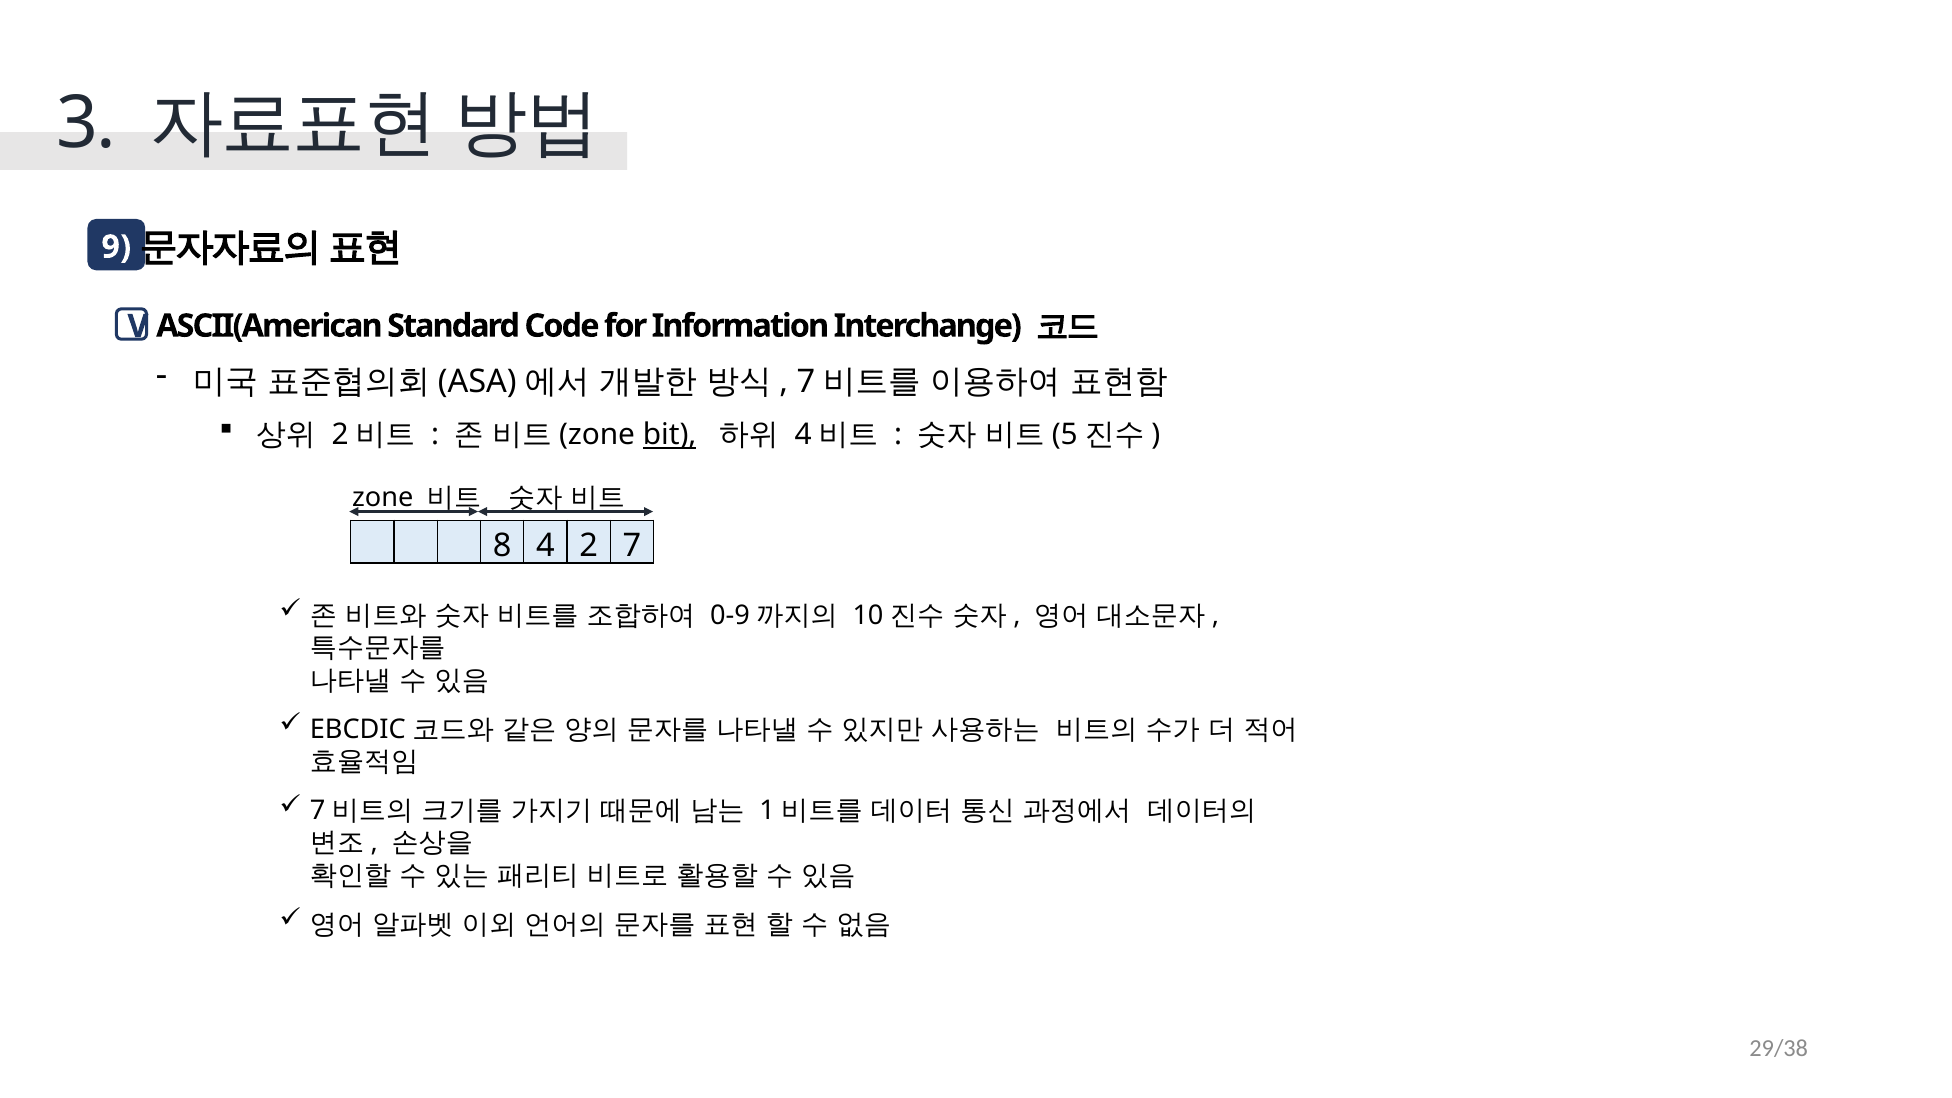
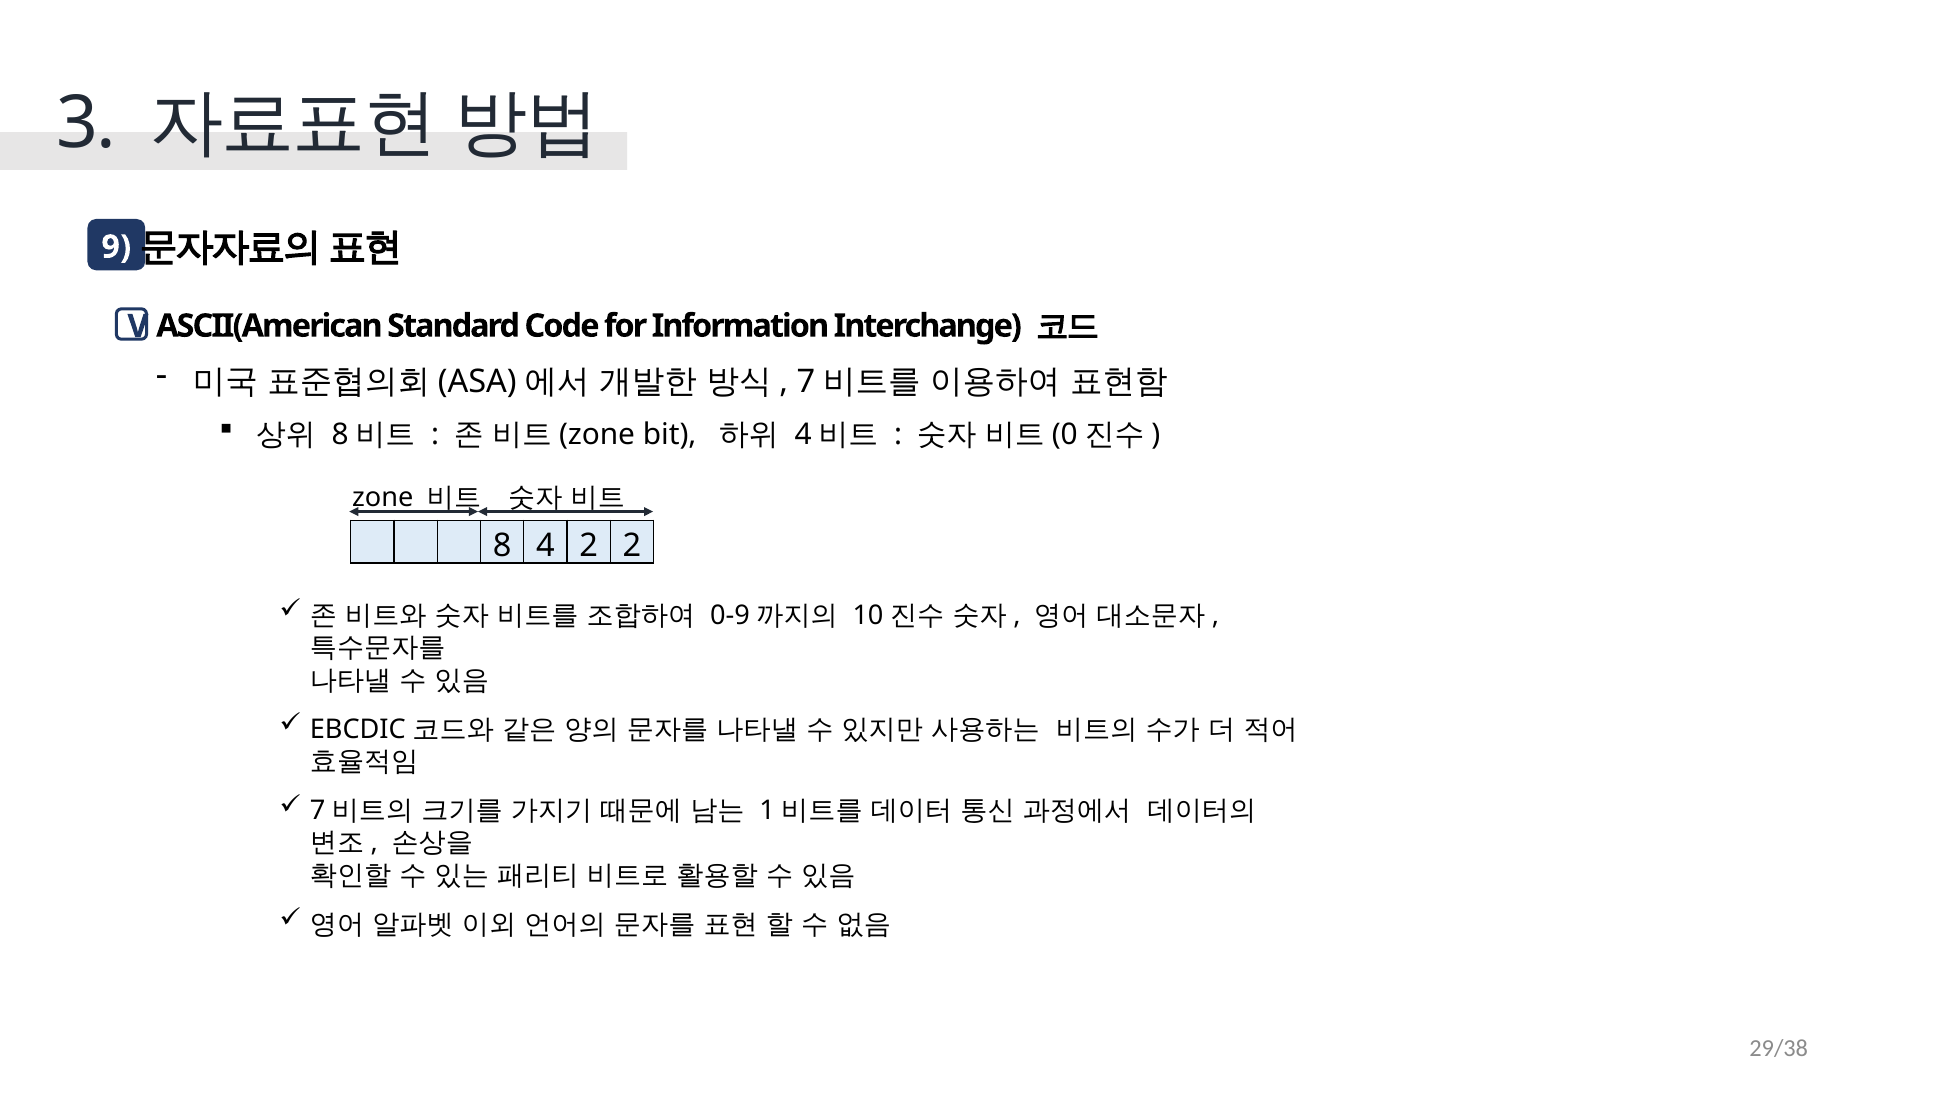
2: 2 -> 8 (340, 435)
bit underline: present -> none (670, 435)
5: 5 -> 0 (1065, 435)
2 7: 7 -> 2 (632, 546)
